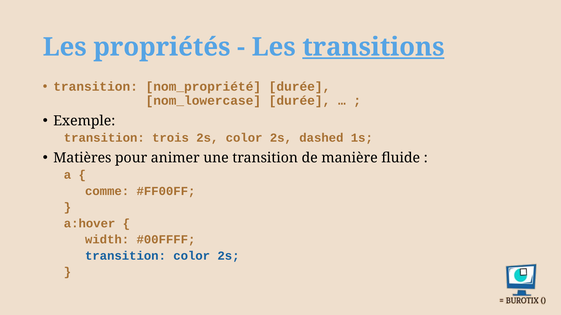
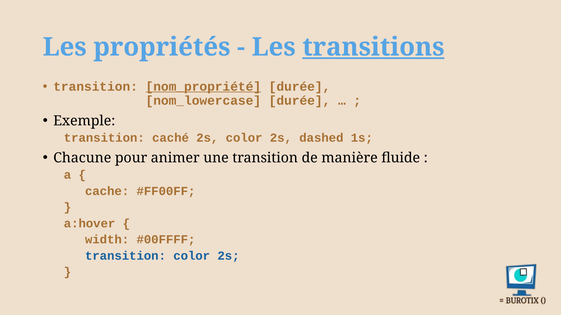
nom_propriété underline: none -> present (203, 87)
trois: trois -> caché (171, 138)
Matières: Matières -> Chacune (82, 158)
comme: comme -> cache (107, 191)
